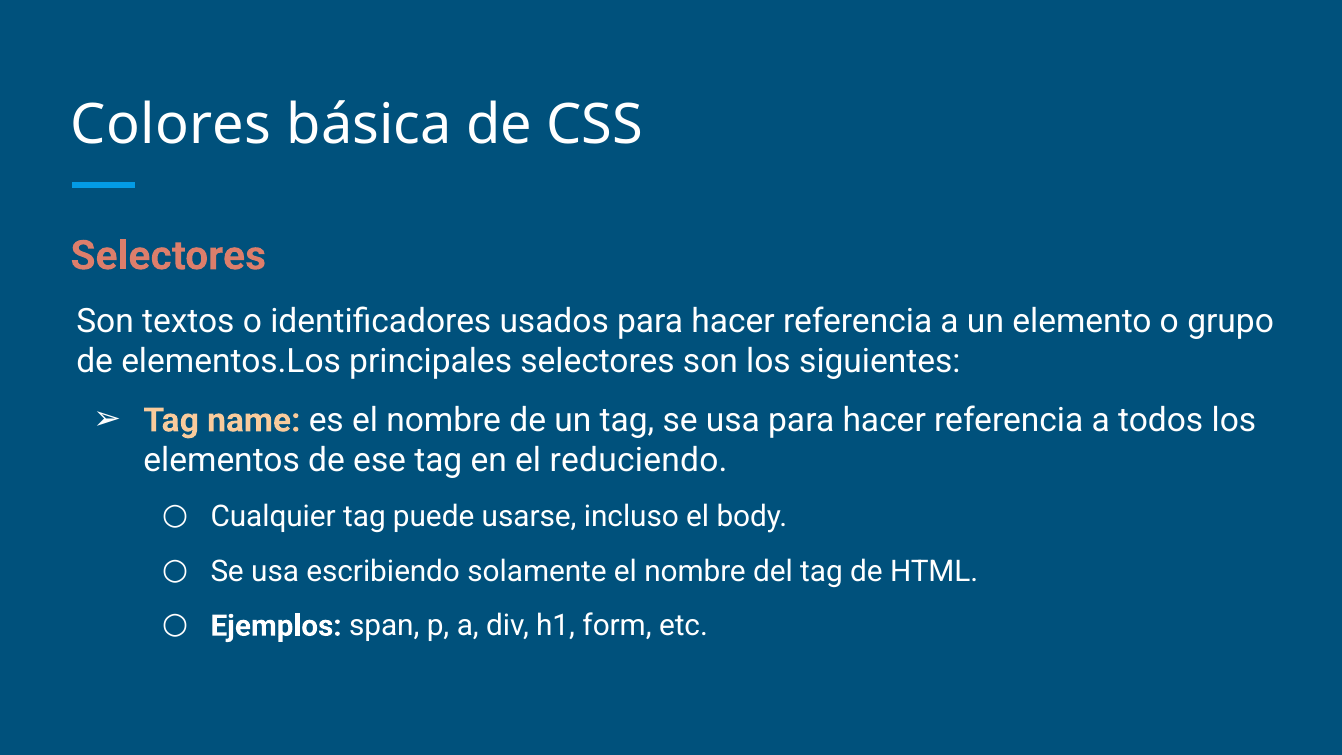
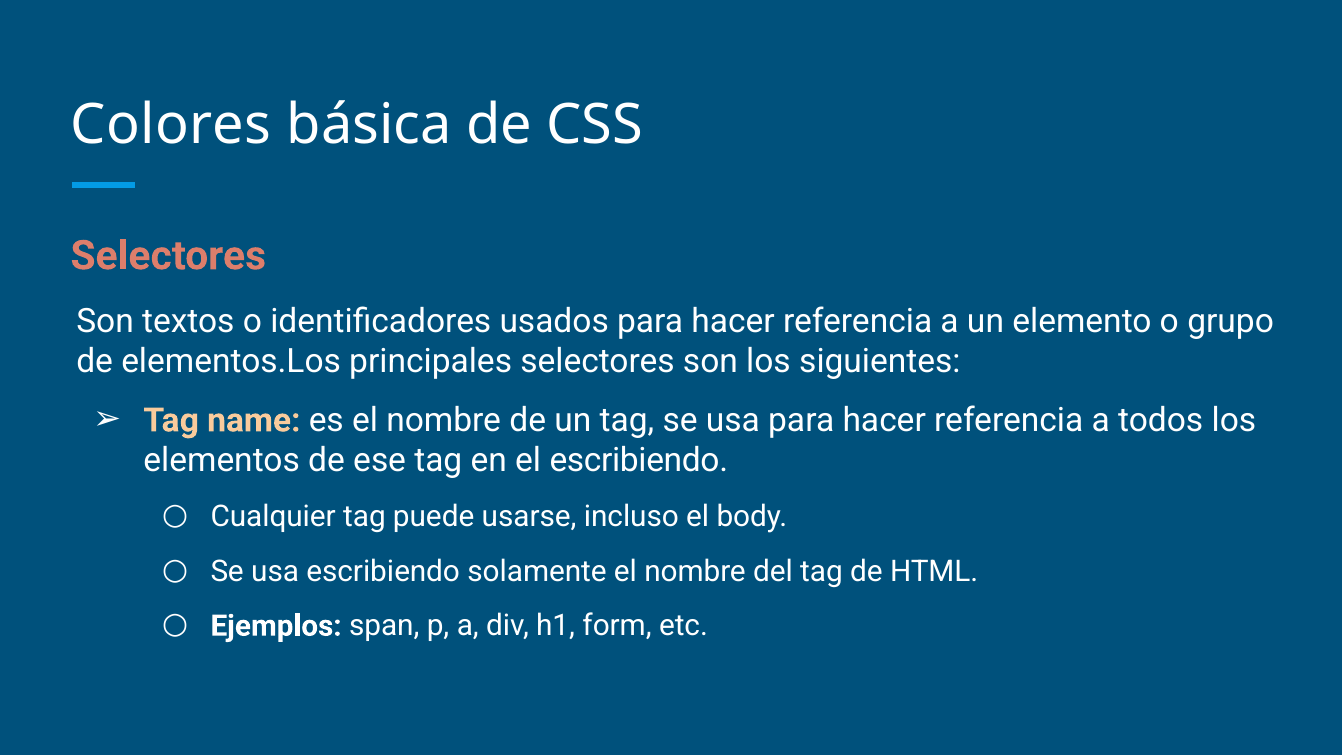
el reduciendo: reduciendo -> escribiendo (639, 461)
